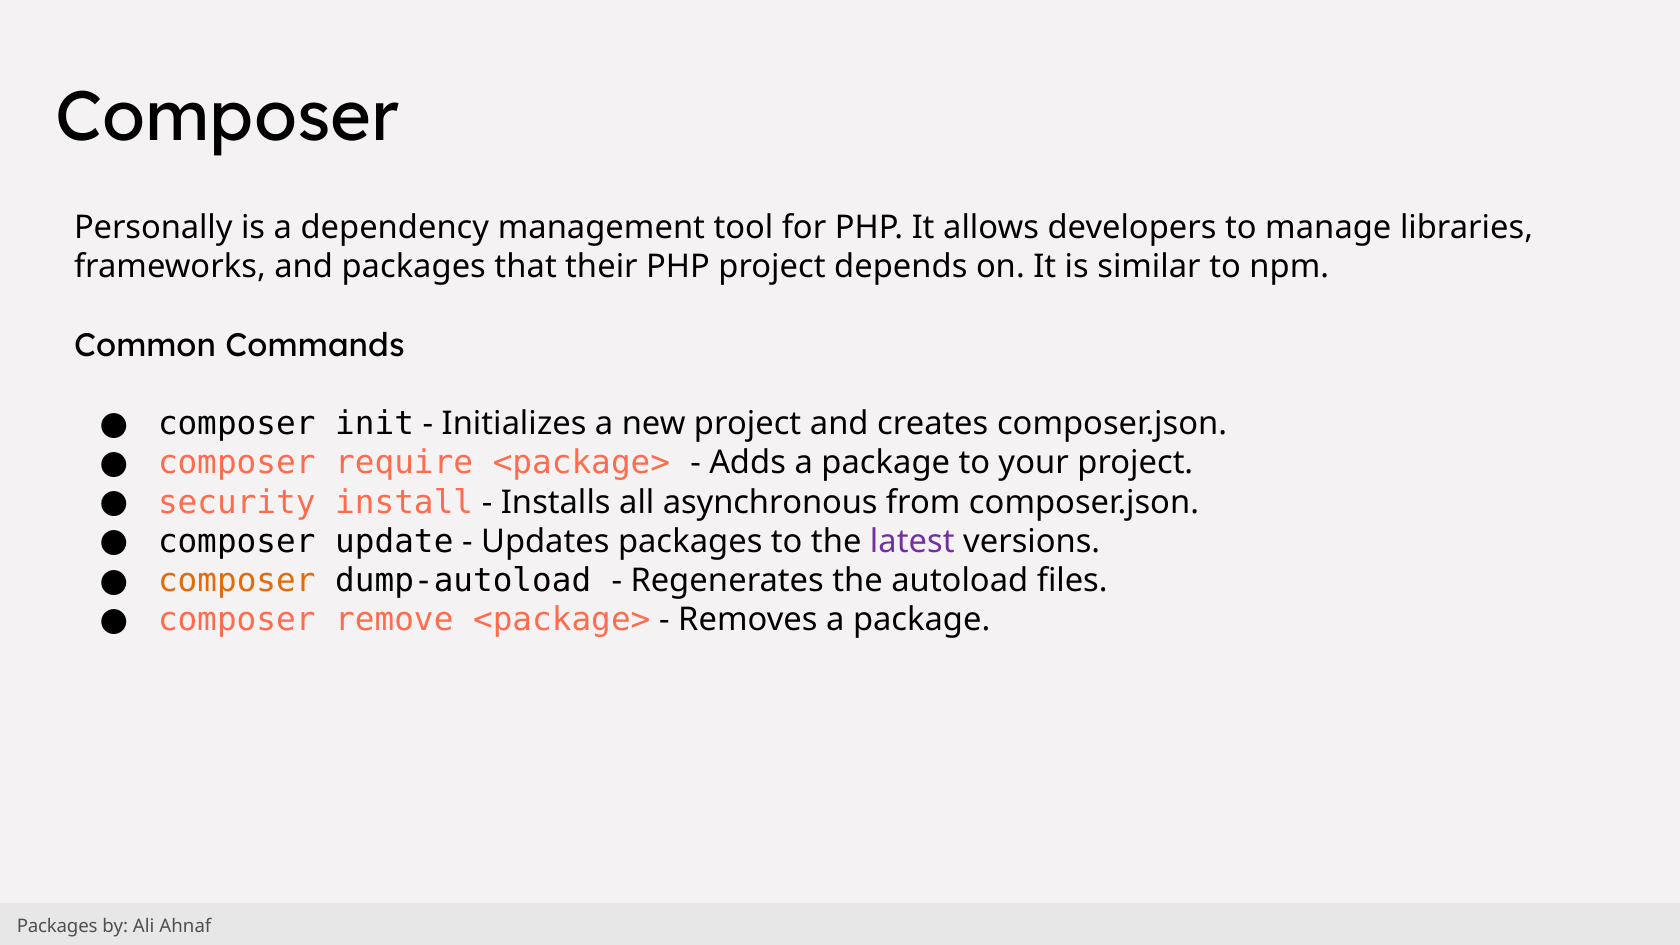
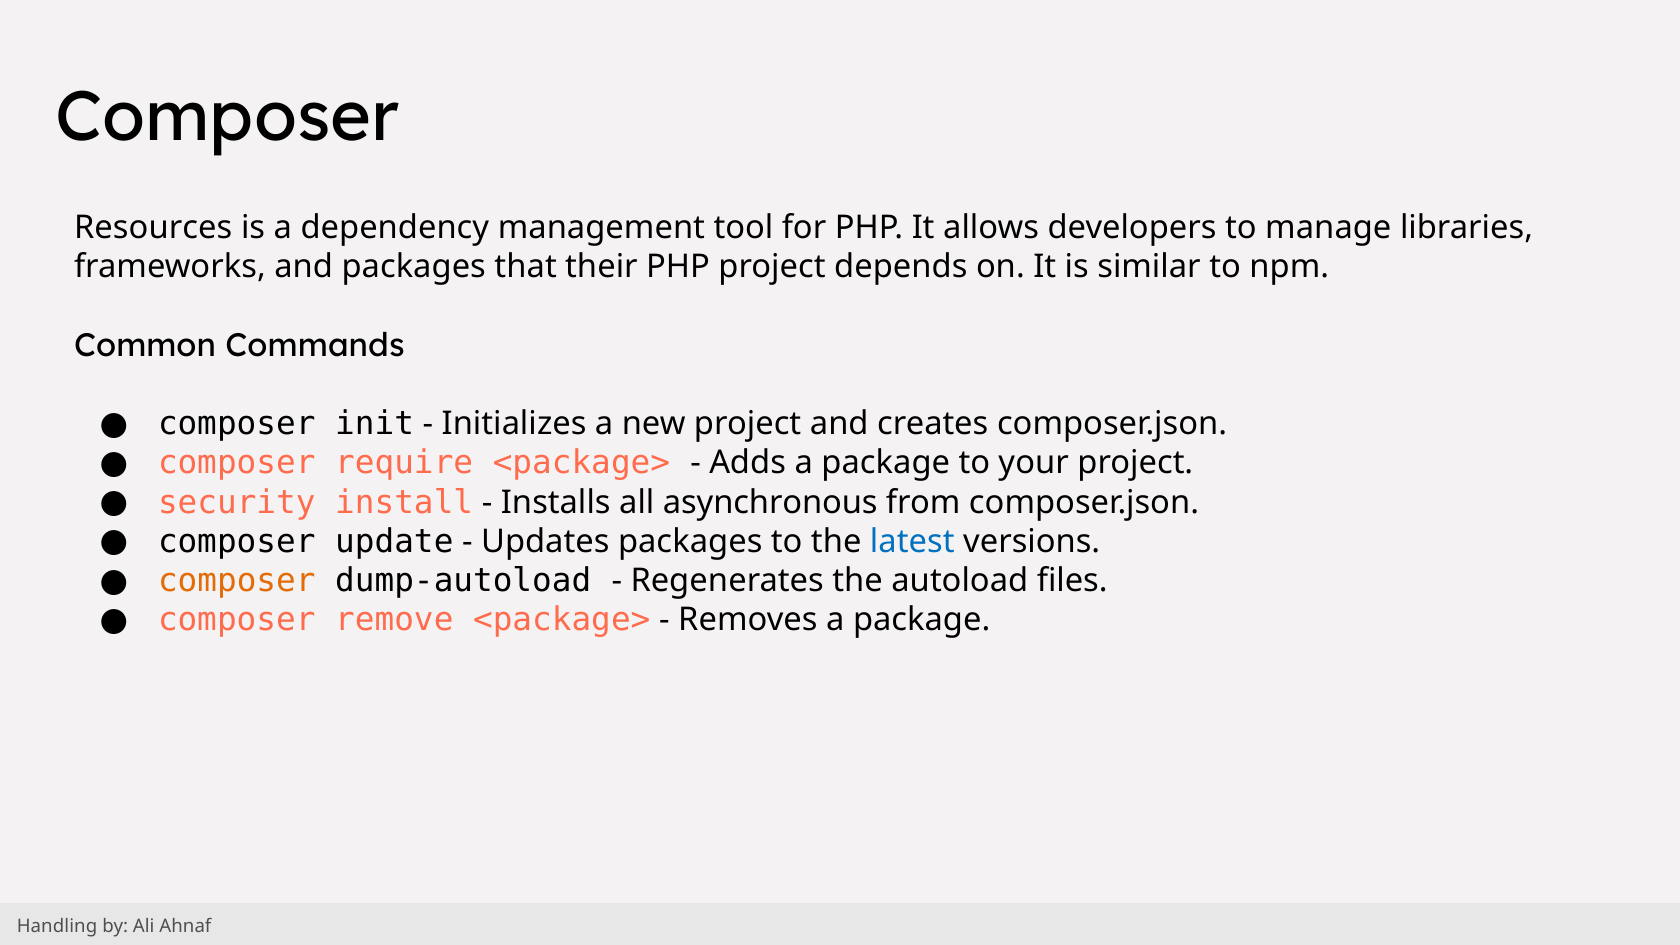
Personally: Personally -> Resources (153, 228)
latest colour: purple -> blue (912, 542)
Packages: Packages -> Handling (57, 926)
